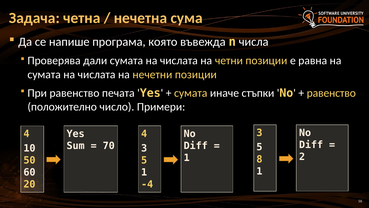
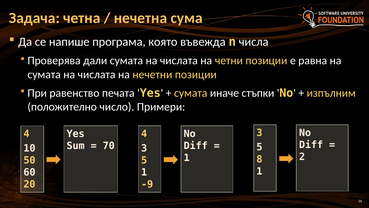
равенство: равенство -> изпълним (331, 93)
-4: -4 -> -9 (147, 184)
